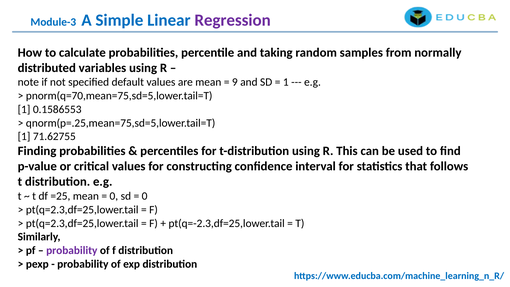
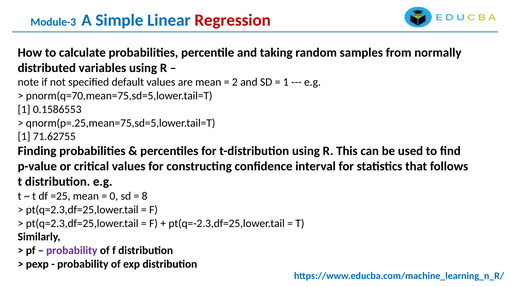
Regression colour: purple -> red (233, 20)
9: 9 -> 2 (235, 82)
0: 0 -> 8 (145, 196)
